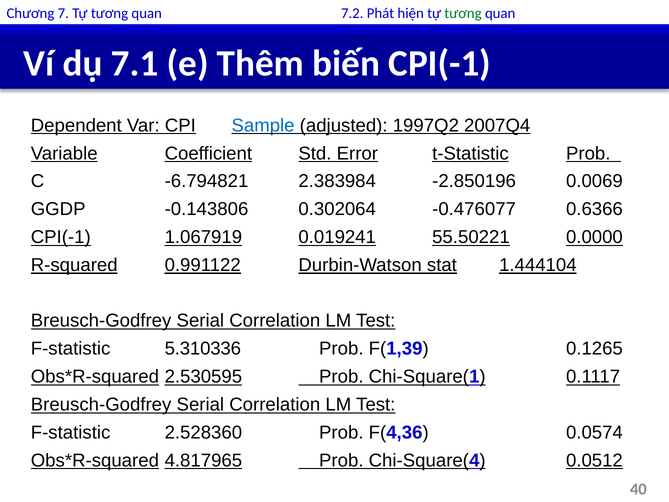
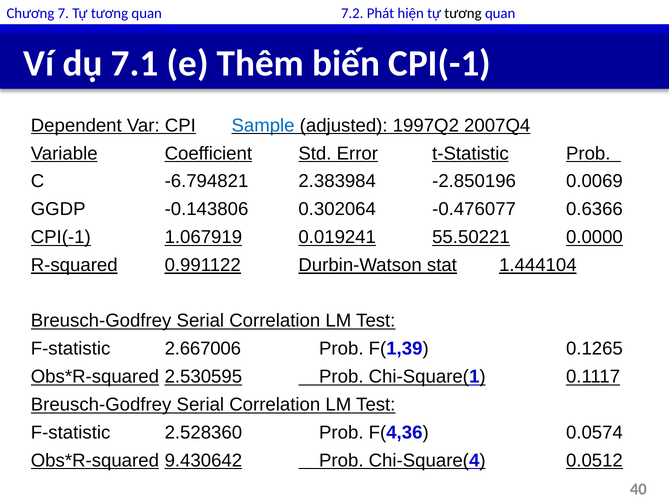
tương colour: green -> black (463, 13)
5.310336: 5.310336 -> 2.667006 (203, 349)
4.817965: 4.817965 -> 9.430642 (203, 460)
